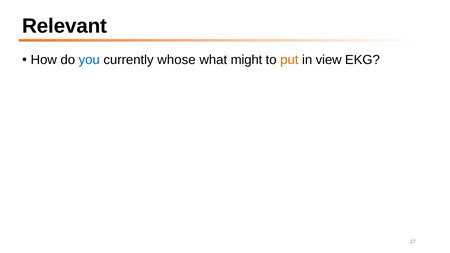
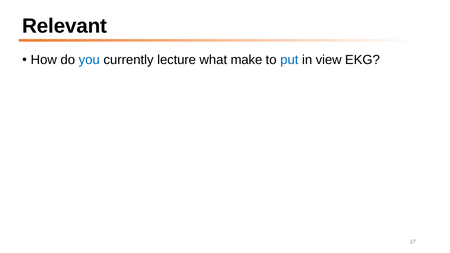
whose: whose -> lecture (177, 60)
might: might -> make (246, 60)
put colour: orange -> blue (289, 60)
